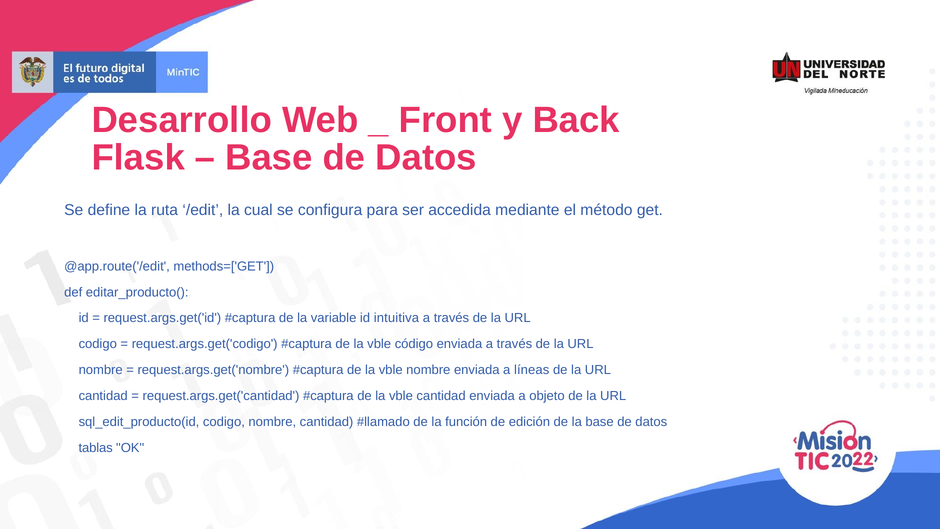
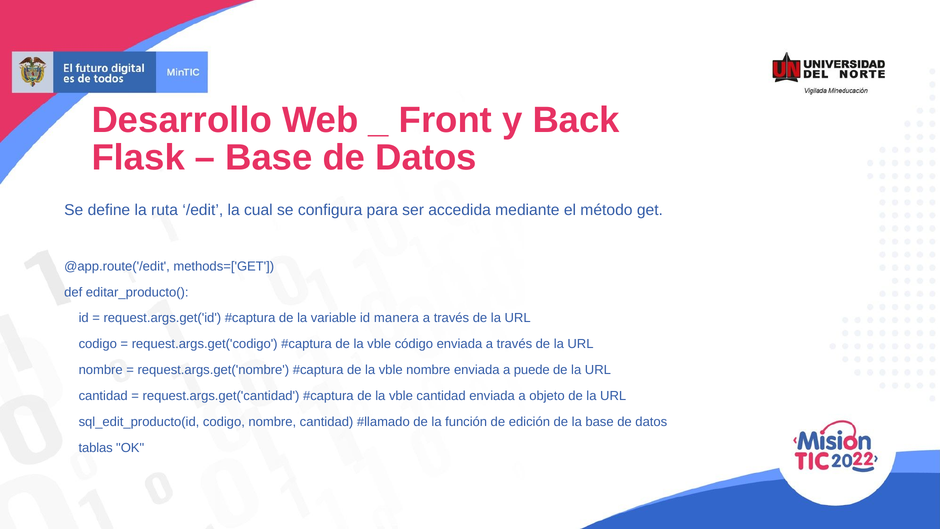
intuitiva: intuitiva -> manera (396, 318)
líneas: líneas -> puede (532, 370)
